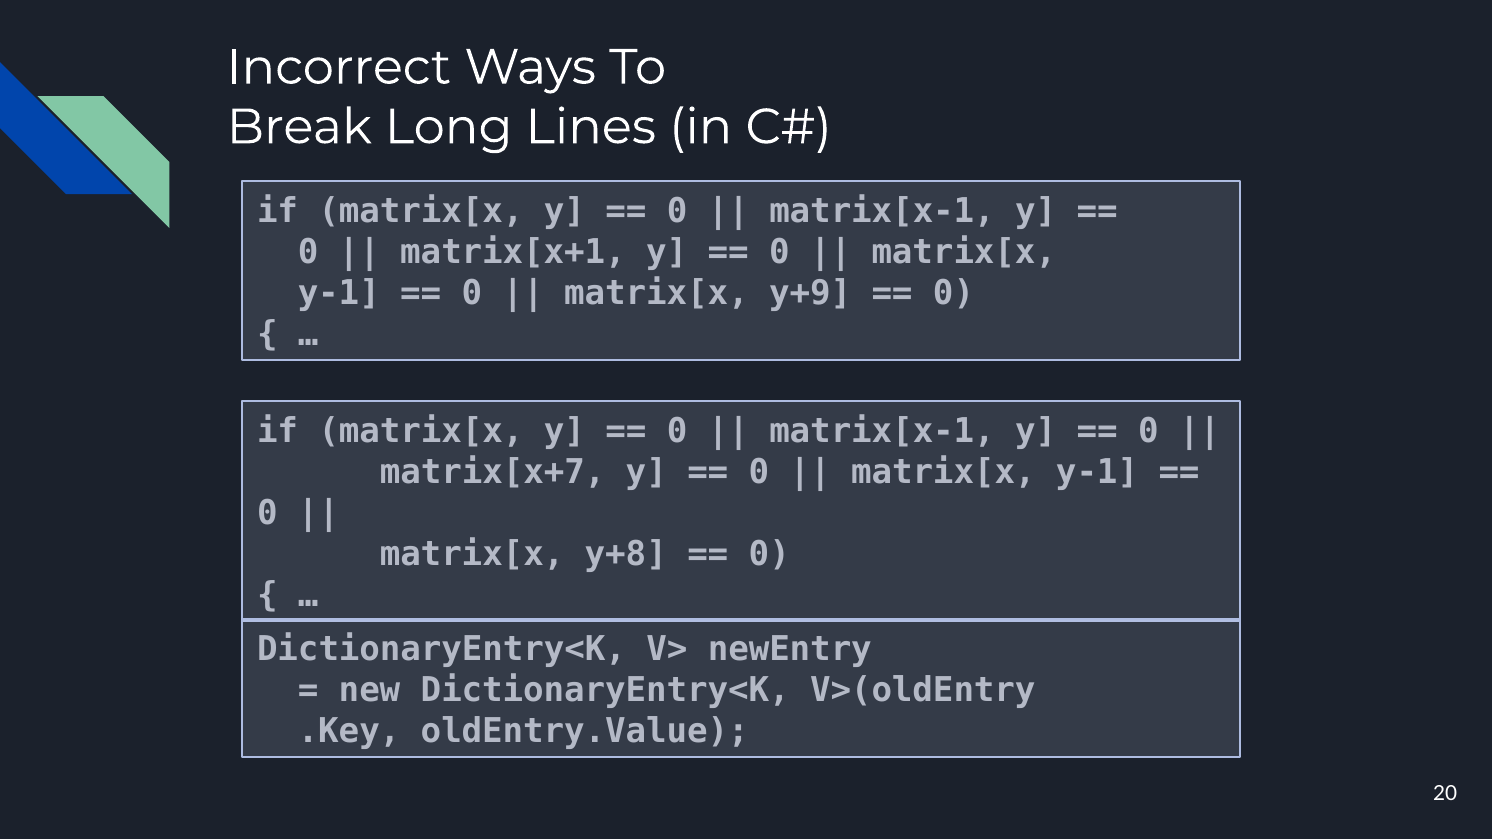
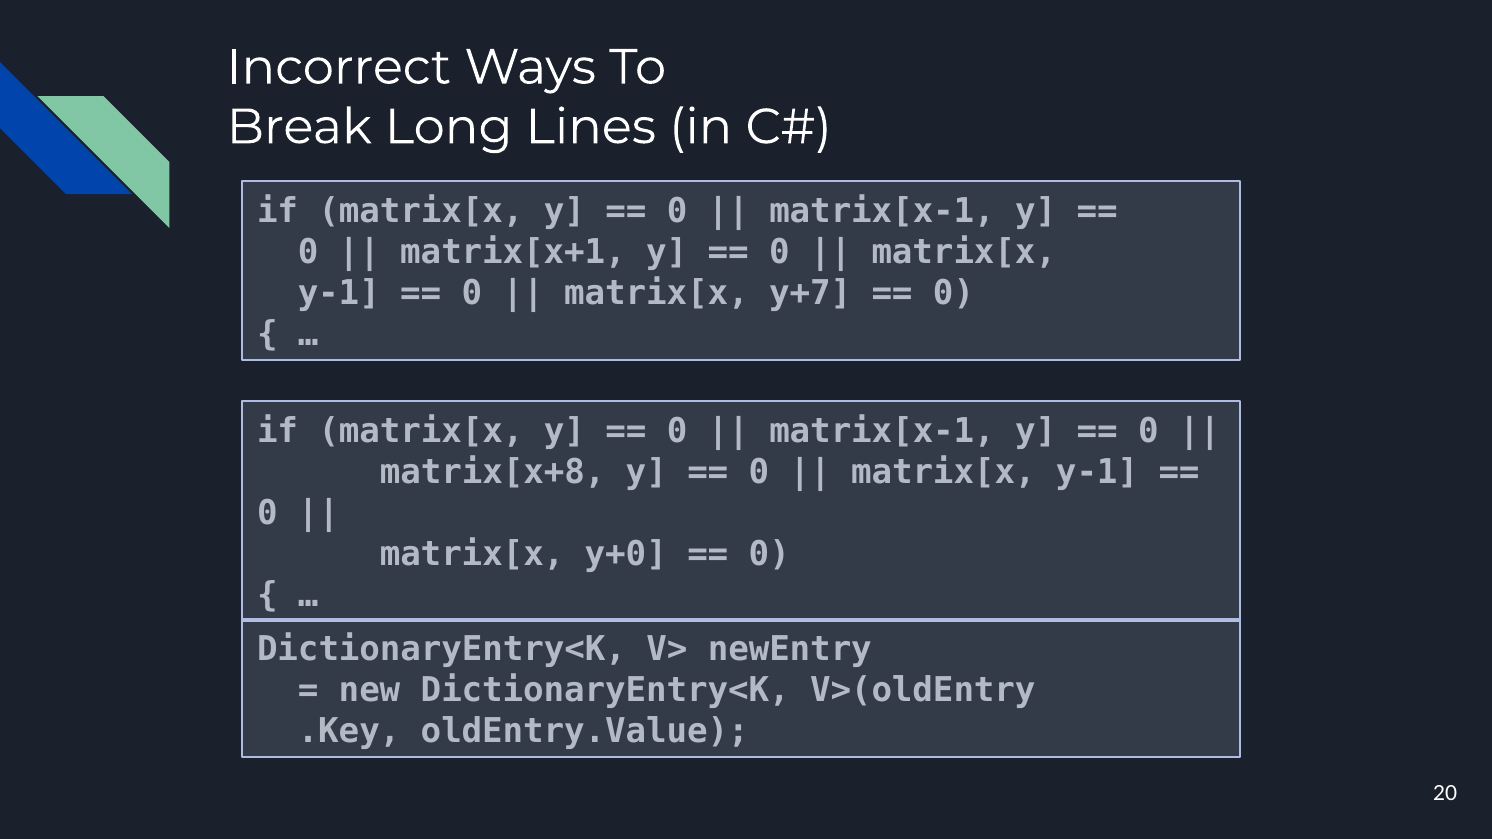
y+9: y+9 -> y+7 (810, 294)
matrix[x+7: matrix[x+7 -> matrix[x+8 (493, 472)
y+8: y+8 -> y+0 (626, 554)
